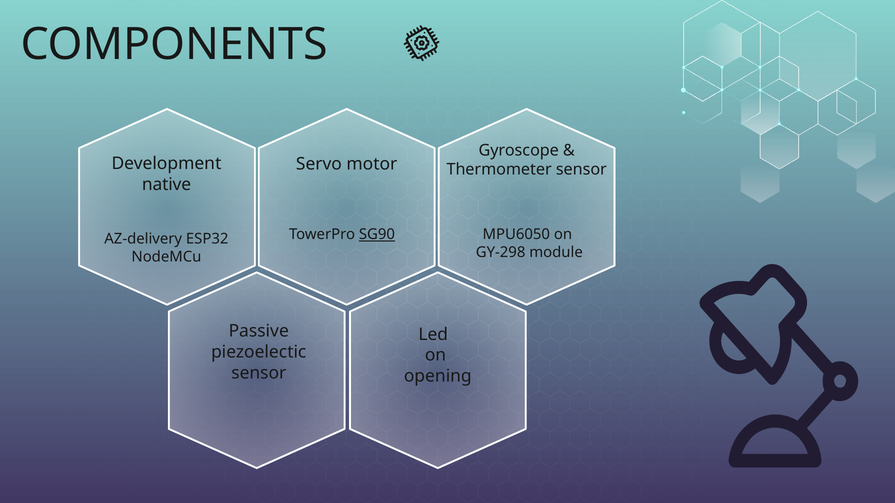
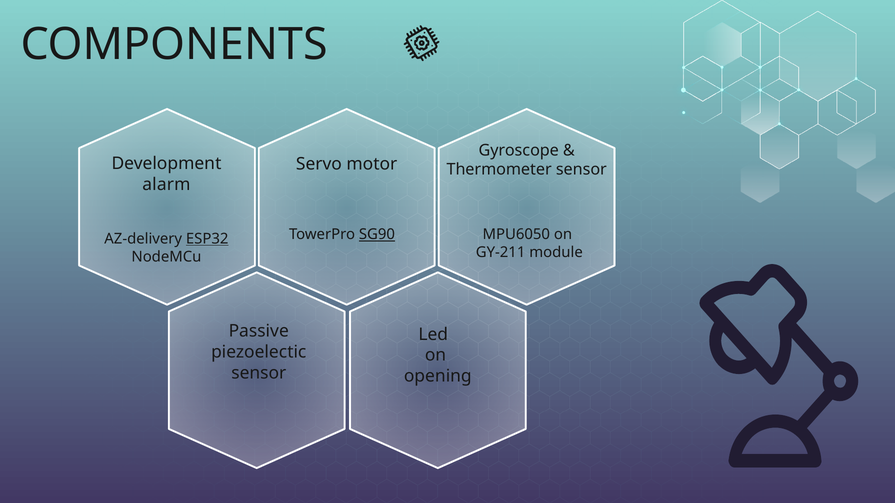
native: native -> alarm (166, 185)
ESP32 underline: none -> present (207, 239)
GY-298: GY-298 -> GY-211 (501, 253)
